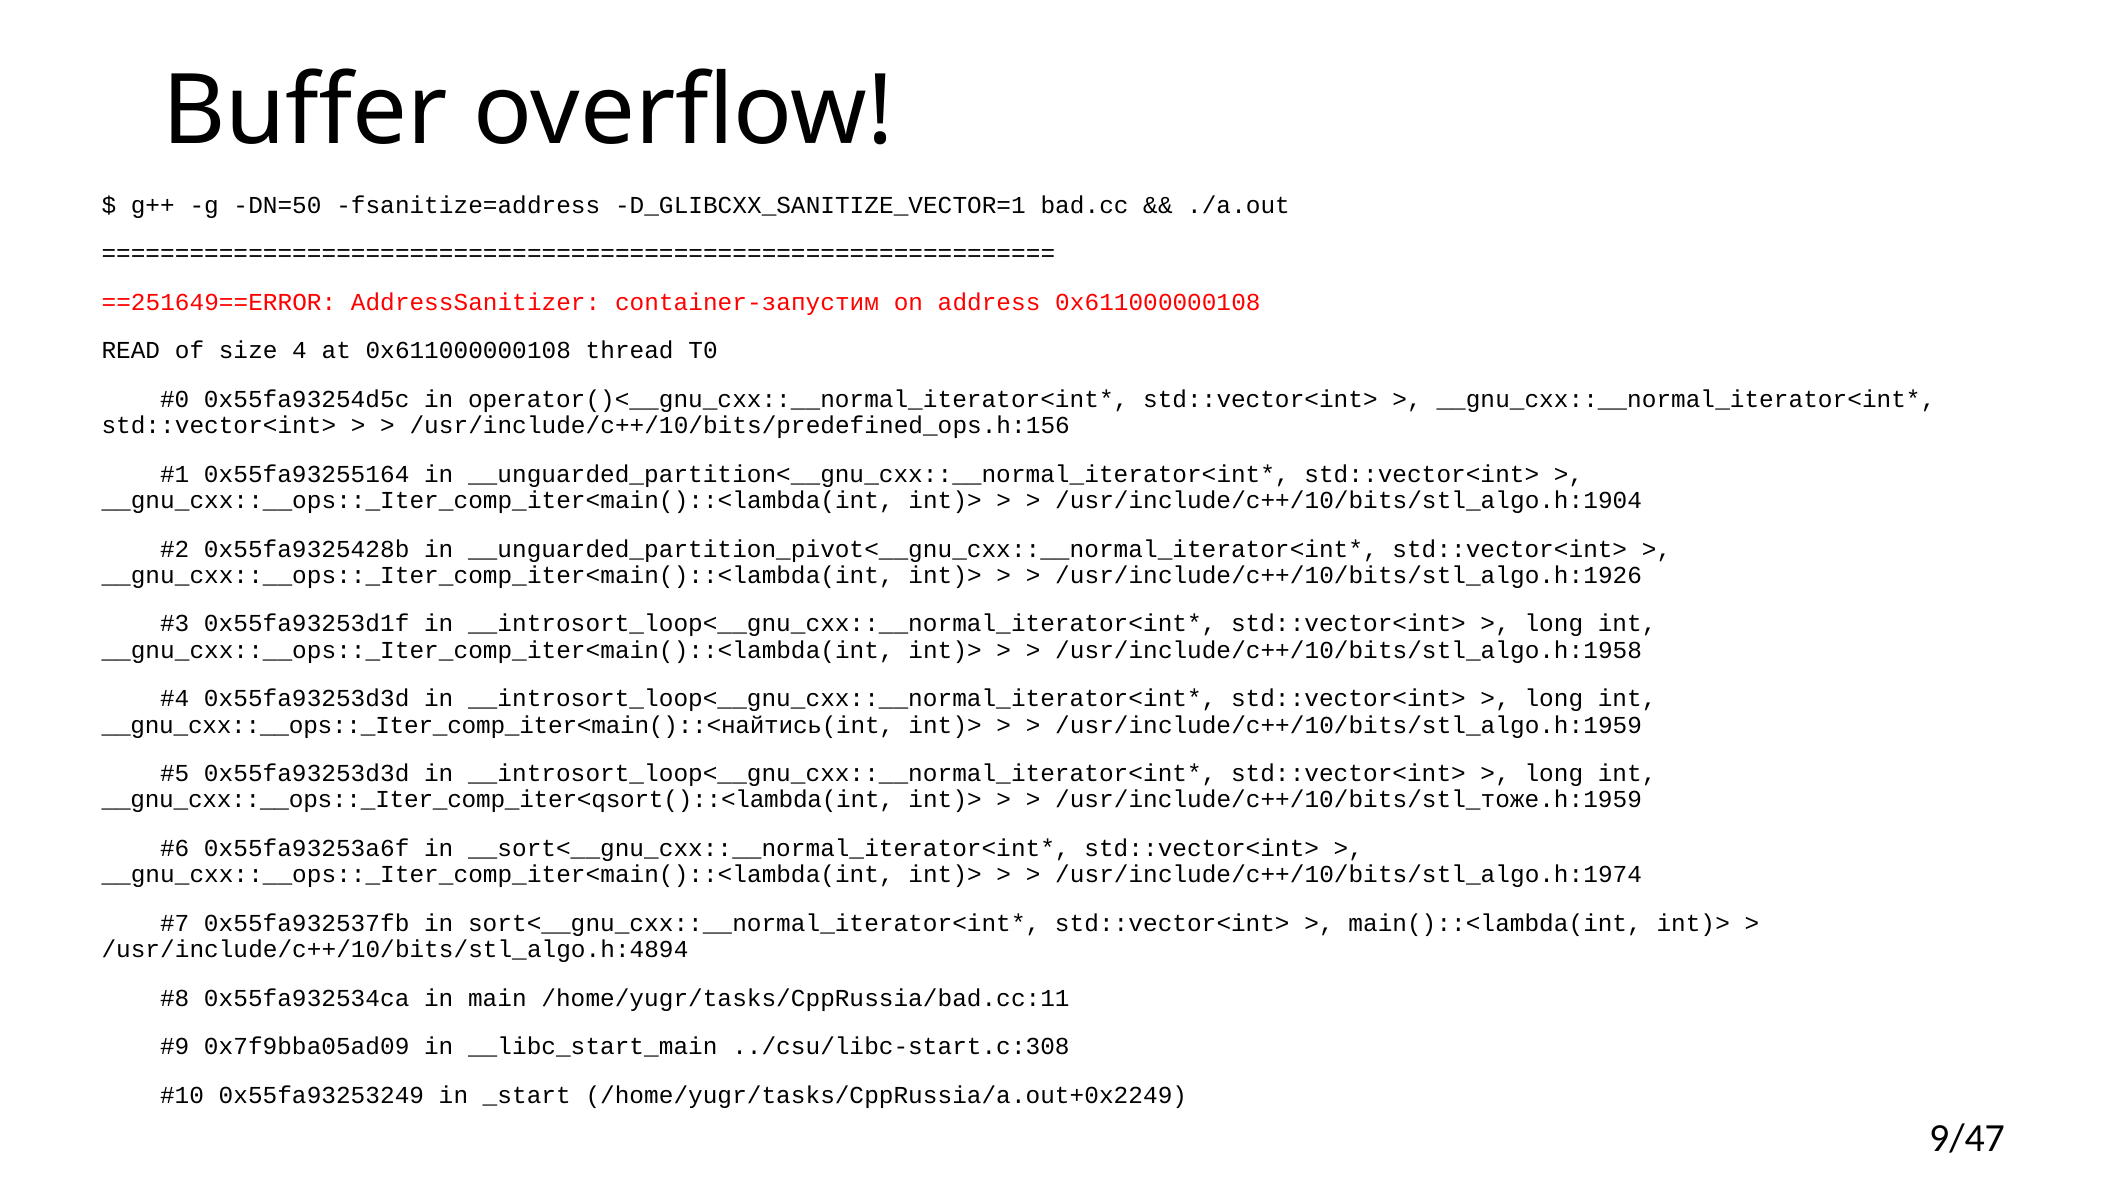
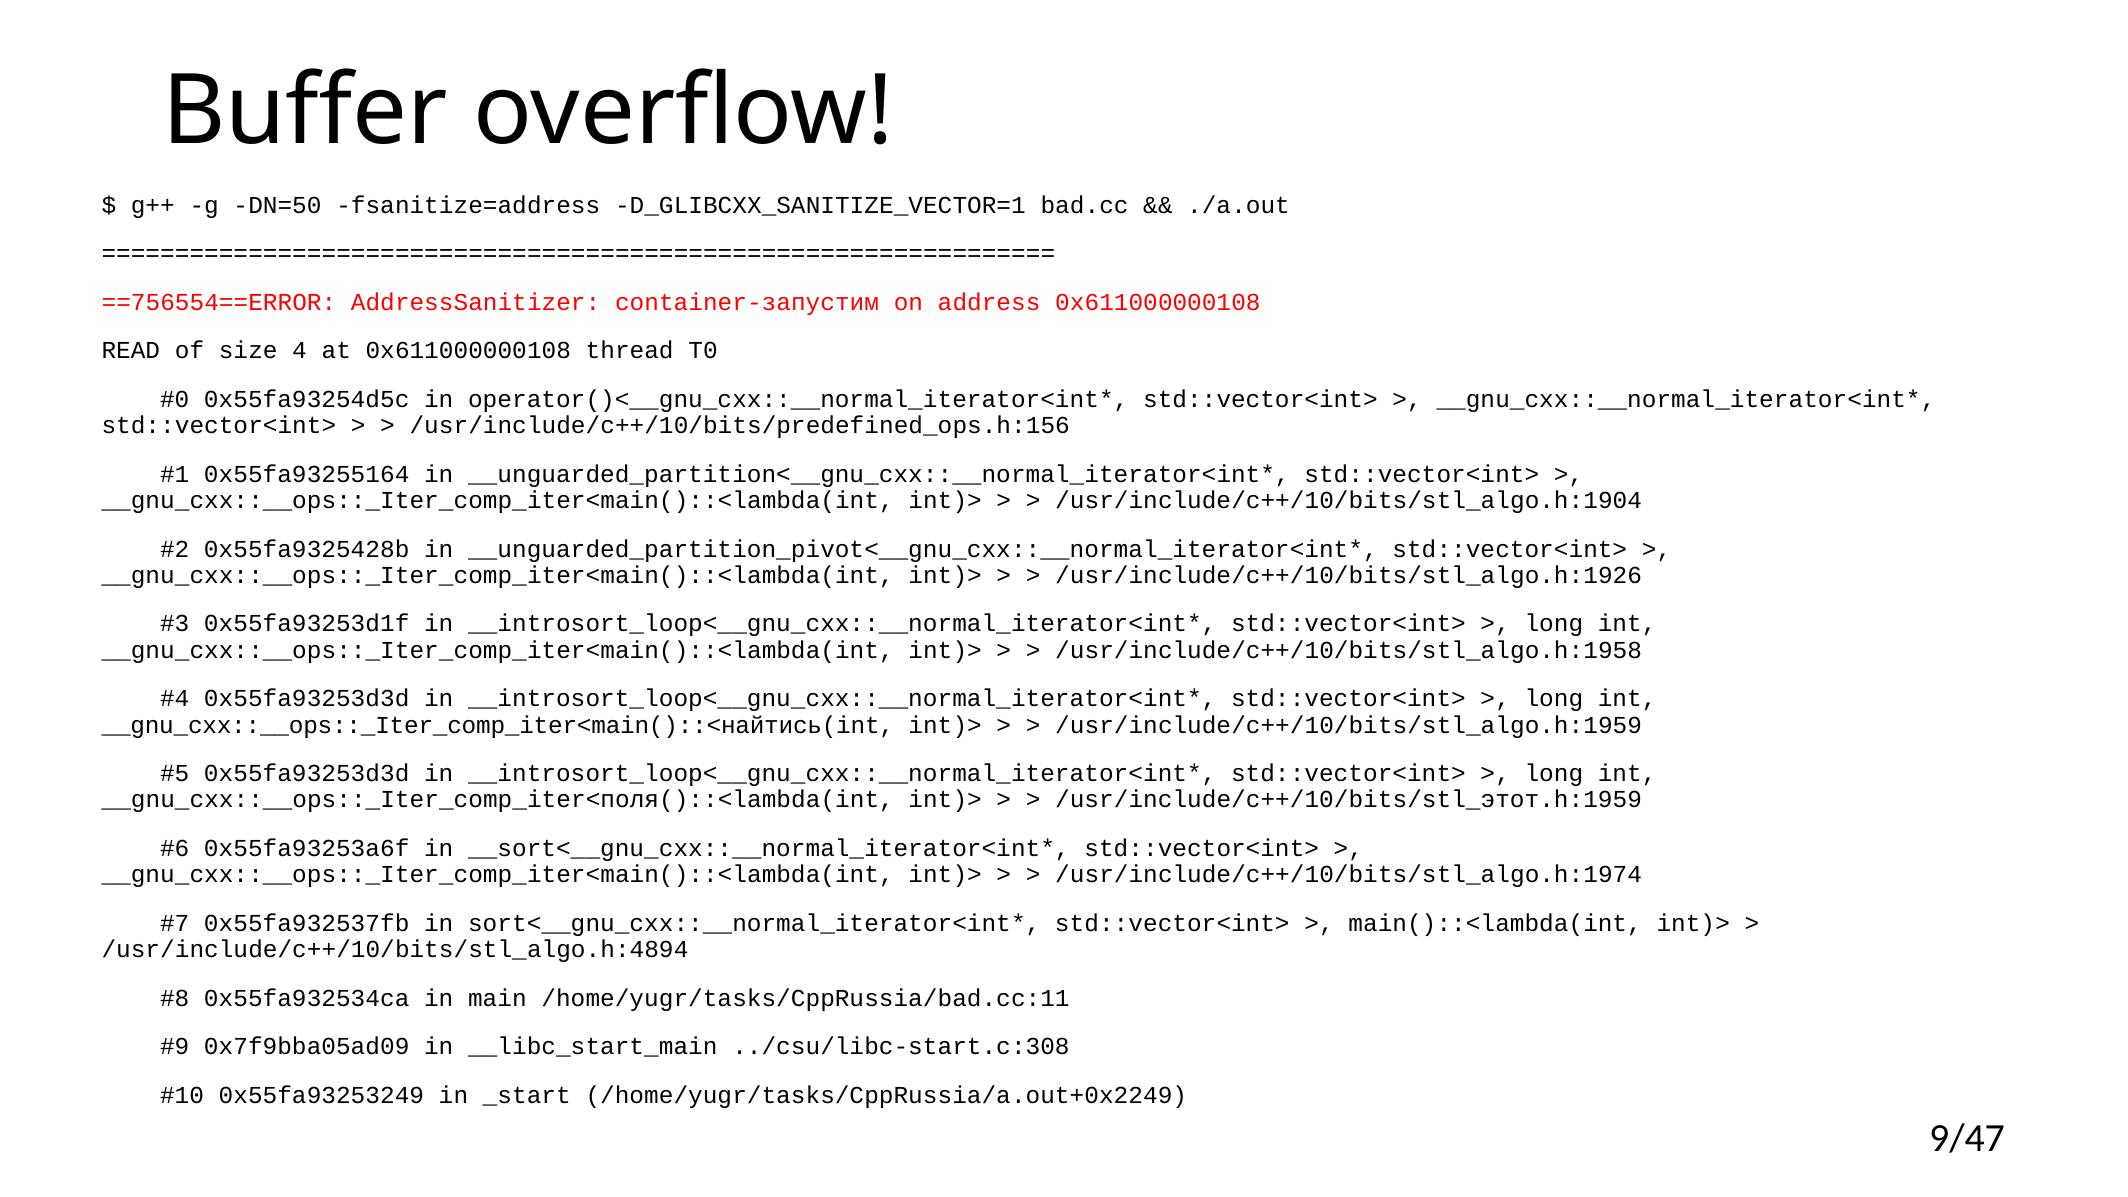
==251649==ERROR: ==251649==ERROR -> ==756554==ERROR (219, 302)
__gnu_cxx::__ops::_Iter_comp_iter<qsort()::<lambda(int: __gnu_cxx::__ops::_Iter_comp_iter<qsort()::<lambda(int -> __gnu_cxx::__ops::_Iter_comp_iter<поля()::<lambda(int (498, 800)
/usr/include/c++/10/bits/stl_тоже.h:1959: /usr/include/c++/10/bits/stl_тоже.h:1959 -> /usr/include/c++/10/bits/stl_этот.h:1959 (1349, 800)
